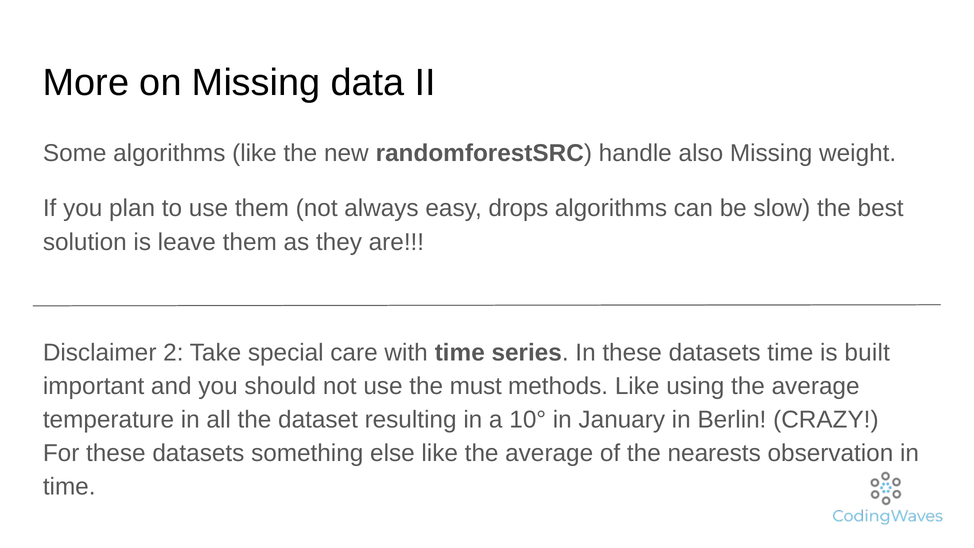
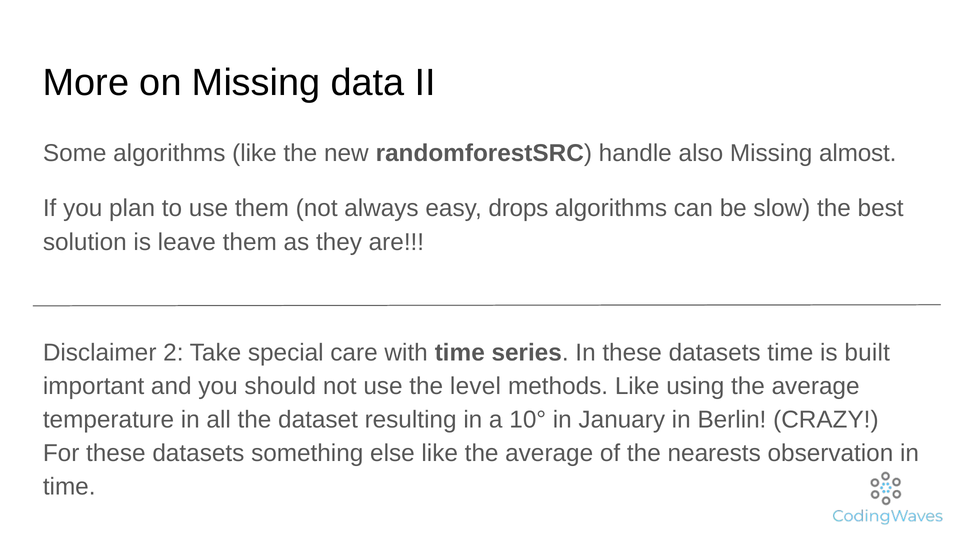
weight: weight -> almost (858, 153)
must: must -> level (476, 386)
